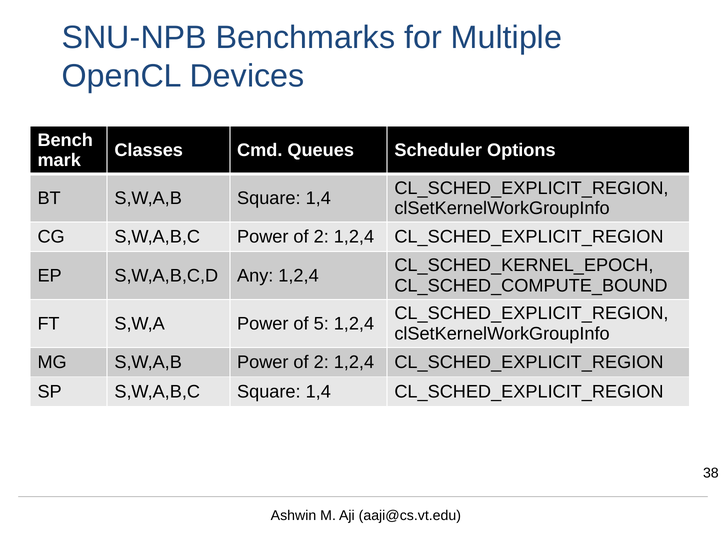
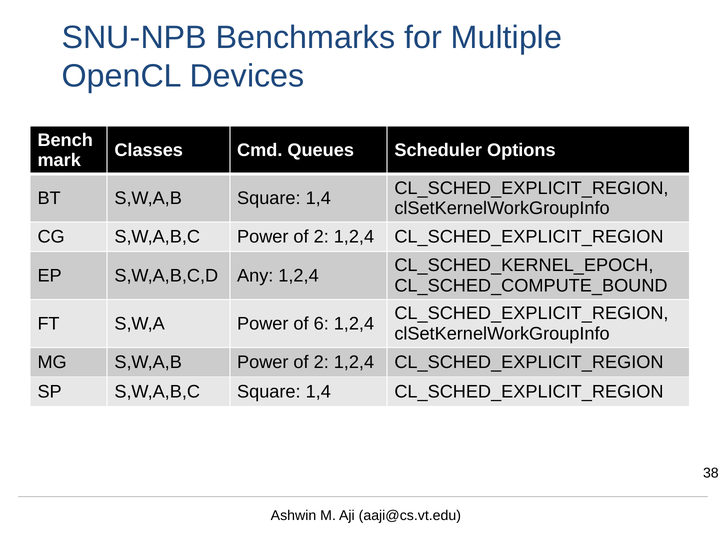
5: 5 -> 6 (321, 323)
